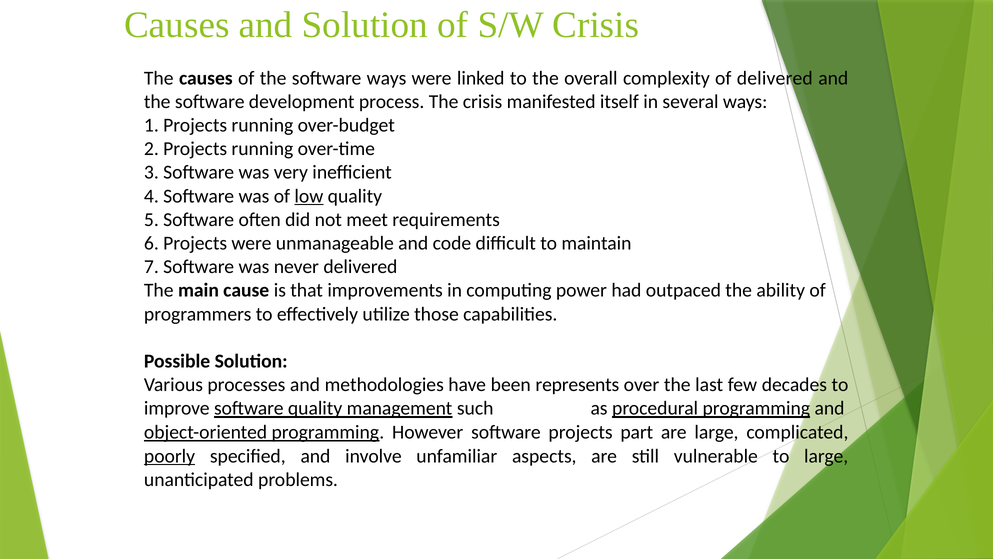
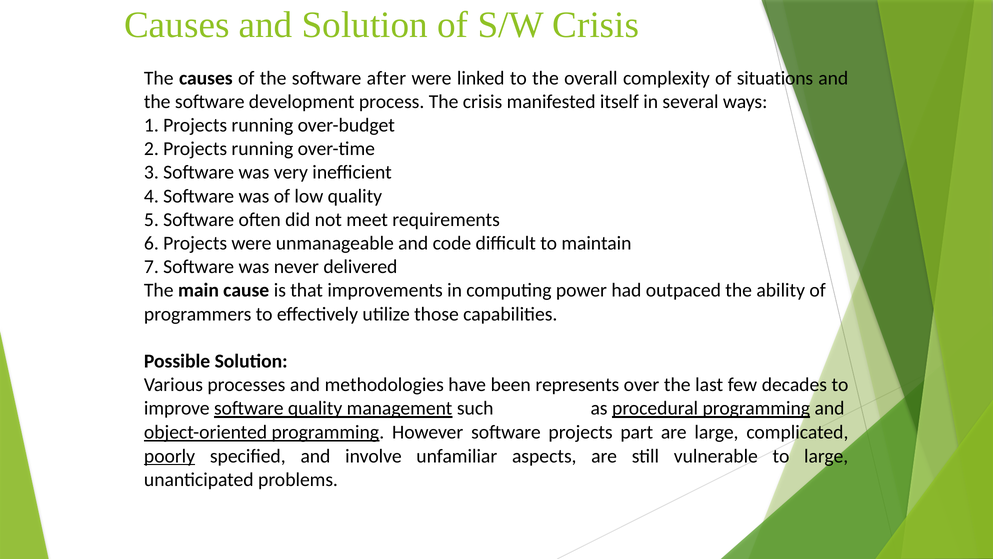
software ways: ways -> after (386, 78)
of delivered: delivered -> situations (775, 78)
low underline: present -> none (309, 196)
